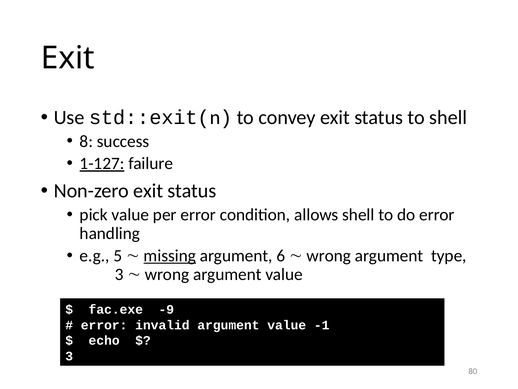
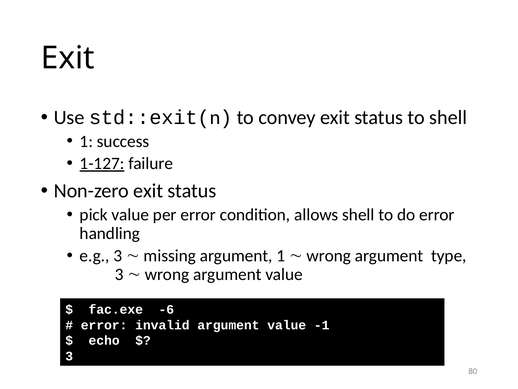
8: 8 -> 1 (86, 141)
e.g 5: 5 -> 3 (118, 255)
missing underline: present -> none (170, 255)
argument 6: 6 -> 1 (281, 255)
-9: -9 -> -6 (166, 309)
